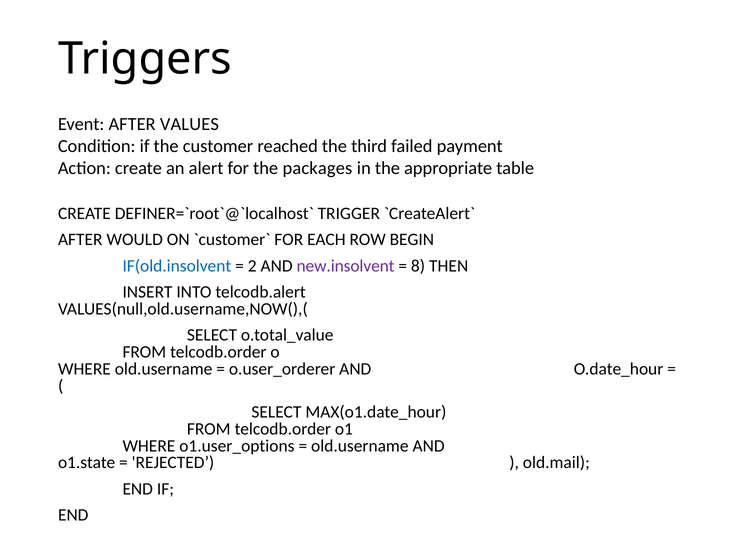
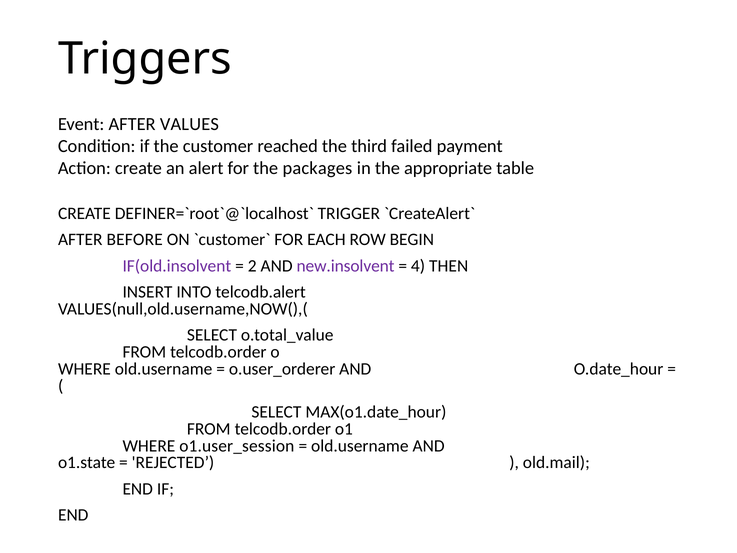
WOULD: WOULD -> BEFORE (135, 240)
IF(old.insolvent colour: blue -> purple (177, 266)
8: 8 -> 4 (418, 266)
o1.user_options: o1.user_options -> o1.user_session (237, 446)
